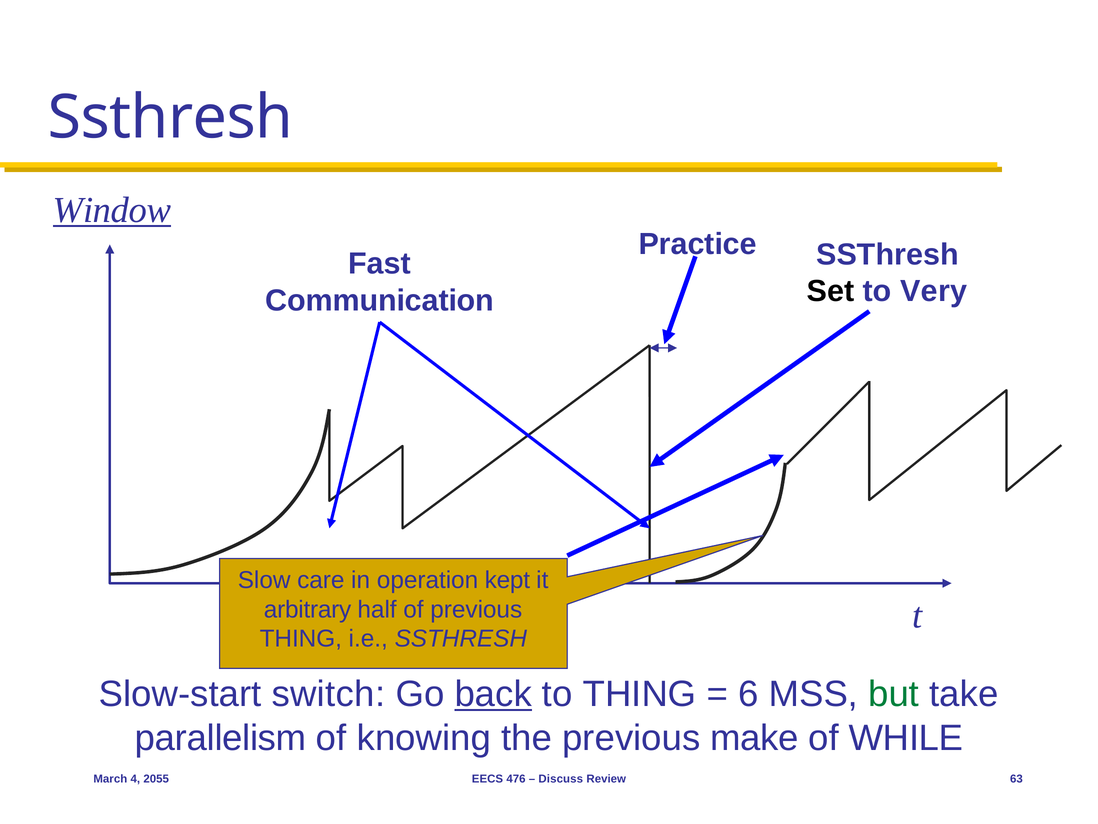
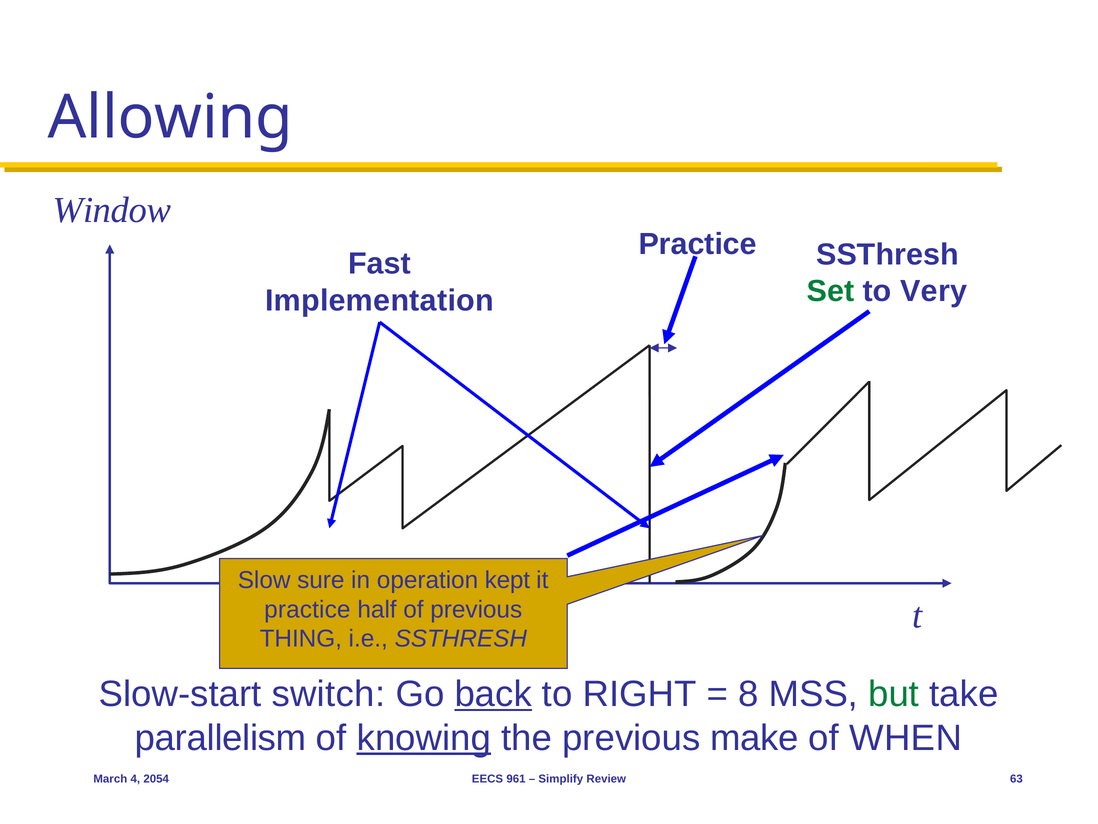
Ssthresh: Ssthresh -> Allowing (170, 118)
Window underline: present -> none (112, 210)
Set colour: black -> green (831, 291)
Communication: Communication -> Implementation (379, 300)
care: care -> sure (321, 580)
arbitrary: arbitrary -> practice (307, 609)
to THING: THING -> RIGHT (640, 694)
6: 6 -> 8 (748, 694)
knowing underline: none -> present (424, 738)
WHILE: WHILE -> WHEN (906, 738)
2055: 2055 -> 2054 (156, 779)
476: 476 -> 961 (516, 779)
Discuss: Discuss -> Simplify (561, 779)
